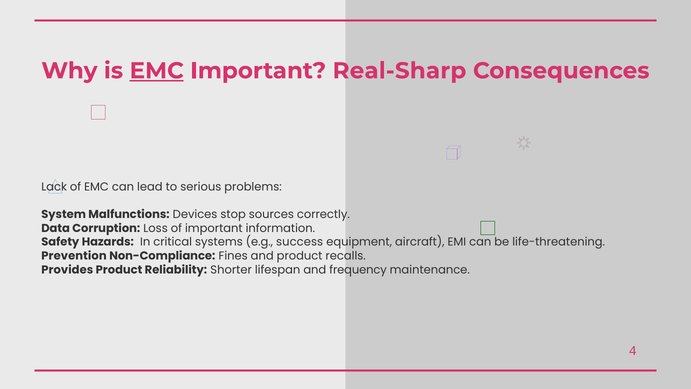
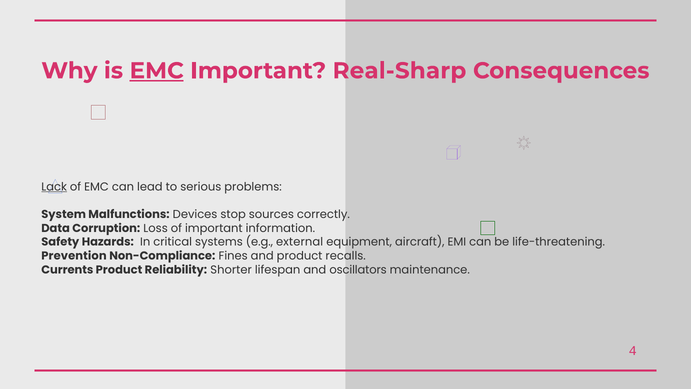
Lack underline: none -> present (54, 187)
success: success -> external (300, 242)
Provides: Provides -> Currents (67, 270)
frequency: frequency -> oscillators (358, 270)
